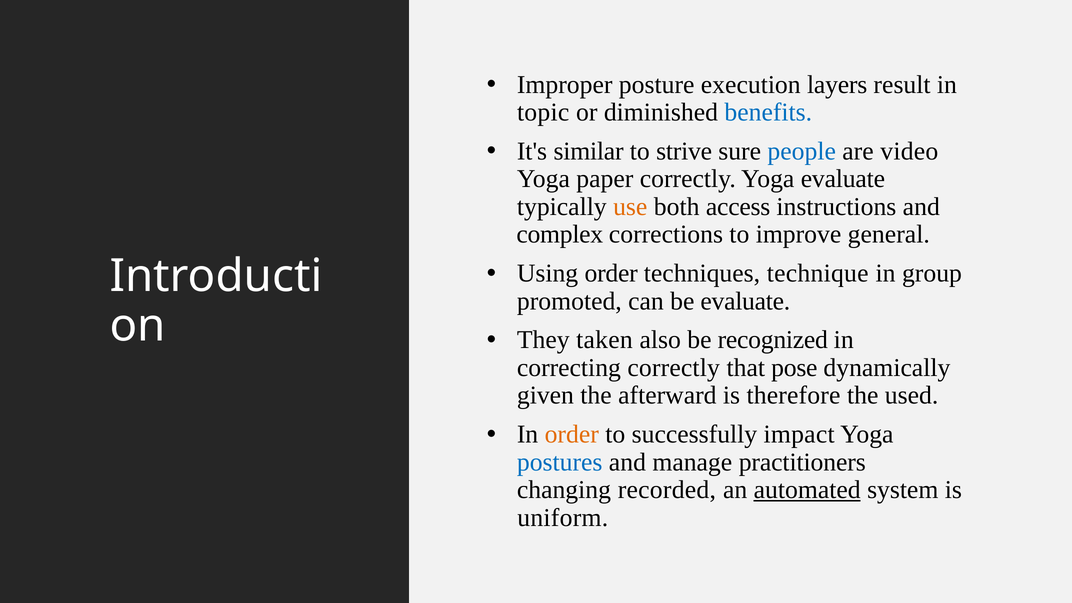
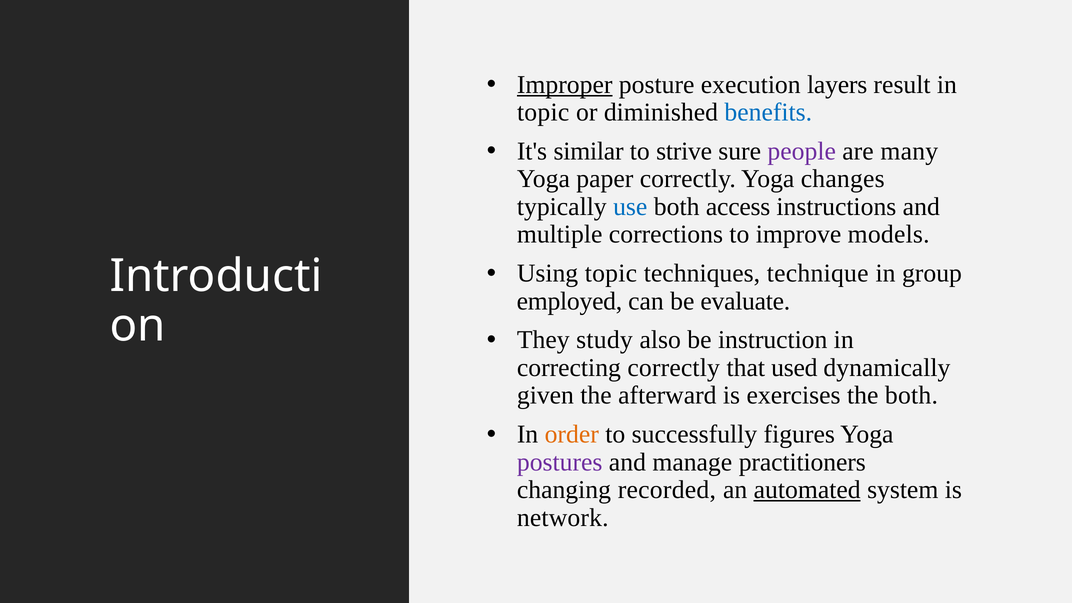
Improper underline: none -> present (565, 85)
people colour: blue -> purple (802, 151)
video: video -> many (909, 151)
Yoga evaluate: evaluate -> changes (843, 179)
use colour: orange -> blue (630, 207)
complex: complex -> multiple (560, 234)
general: general -> models (889, 234)
Using order: order -> topic (611, 273)
promoted: promoted -> employed (569, 301)
taken: taken -> study (604, 340)
recognized: recognized -> instruction (773, 340)
pose: pose -> used (794, 368)
therefore: therefore -> exercises (794, 395)
the used: used -> both (911, 395)
impact: impact -> figures (799, 434)
postures colour: blue -> purple (560, 462)
uniform: uniform -> network (563, 518)
